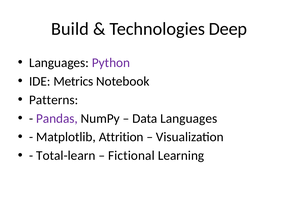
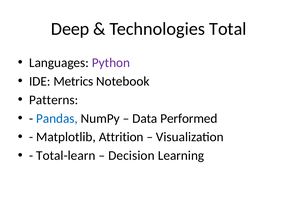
Build: Build -> Deep (70, 29)
Deep: Deep -> Total (228, 29)
Pandas colour: purple -> blue (57, 118)
Data Languages: Languages -> Performed (189, 118)
Fictional: Fictional -> Decision (131, 155)
